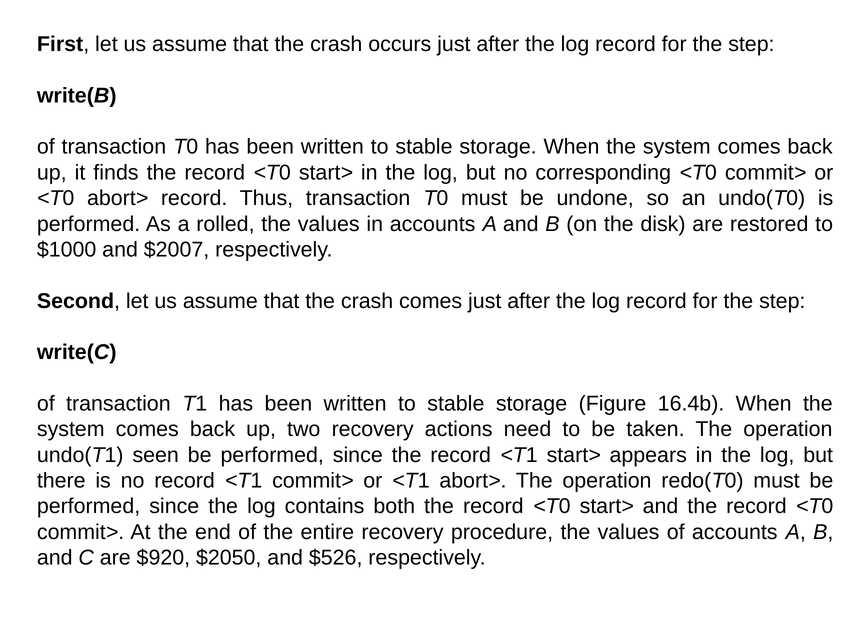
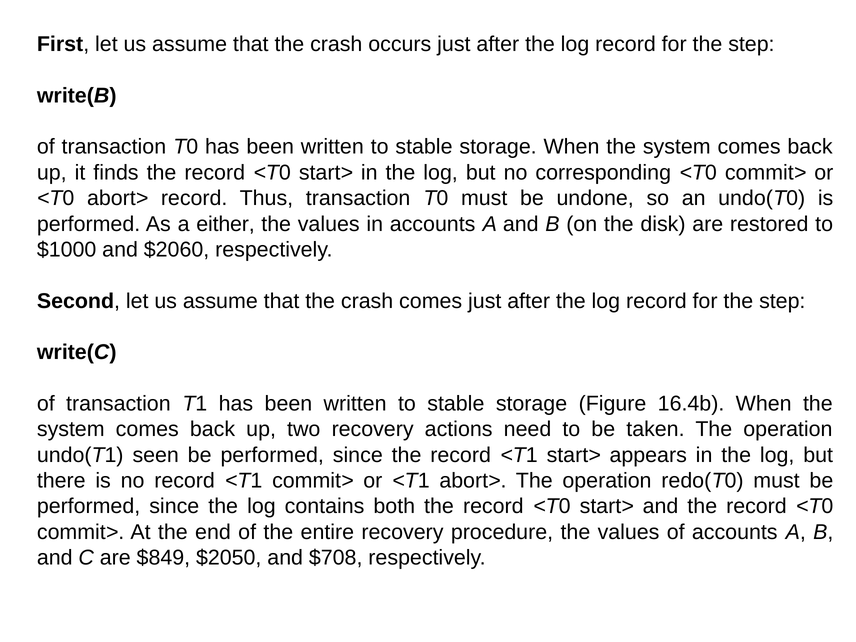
rolled: rolled -> either (226, 224)
$2007: $2007 -> $2060 (177, 250)
$920: $920 -> $849 (163, 558)
$526: $526 -> $708 (336, 558)
